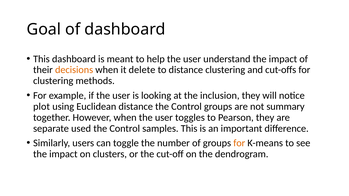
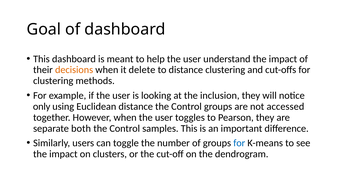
plot: plot -> only (42, 107)
summary: summary -> accessed (285, 107)
used: used -> both (81, 129)
for colour: orange -> blue (239, 143)
